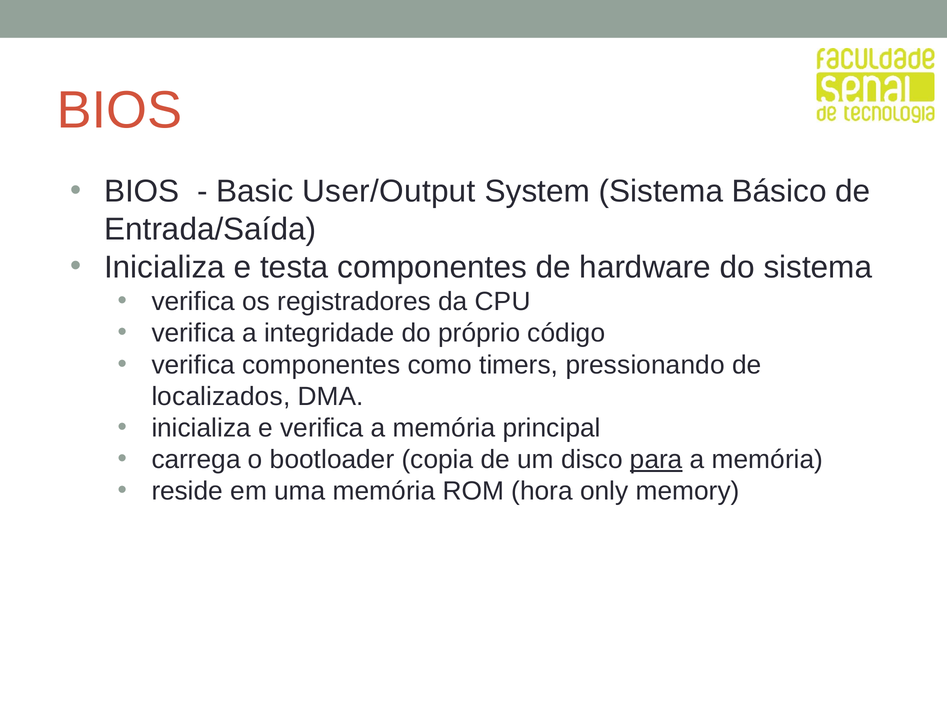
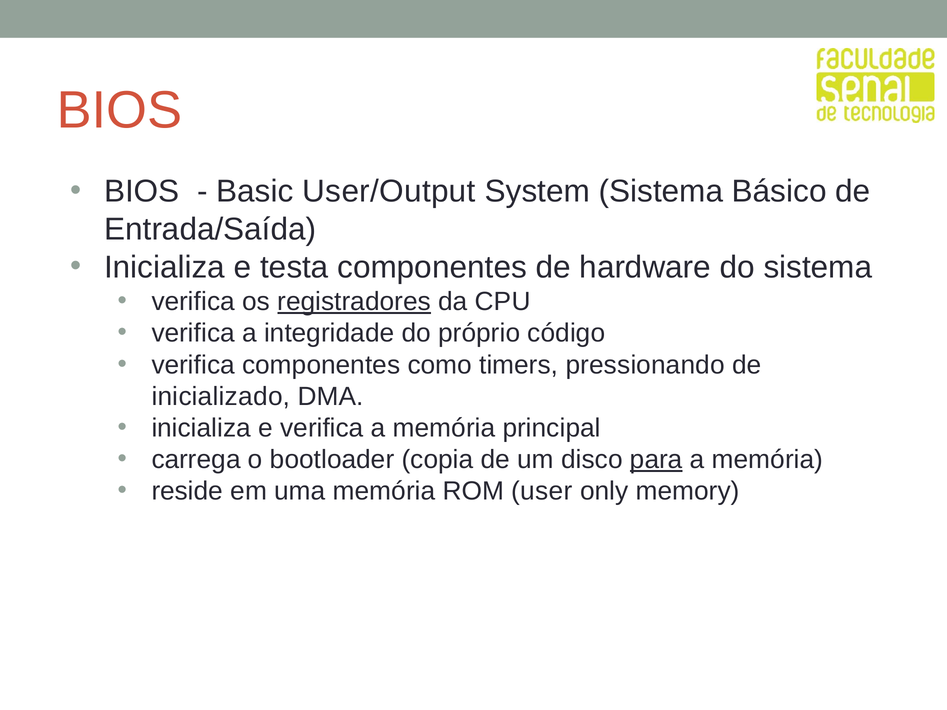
registradores underline: none -> present (354, 302)
localizados: localizados -> inicializado (221, 397)
hora: hora -> user (542, 491)
